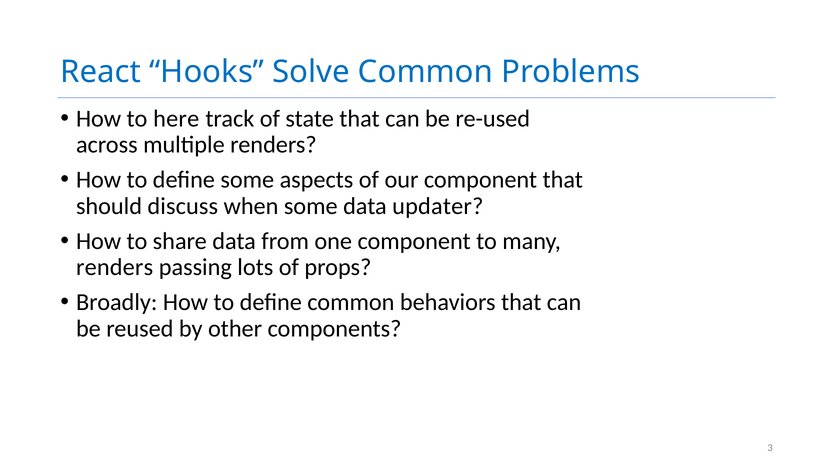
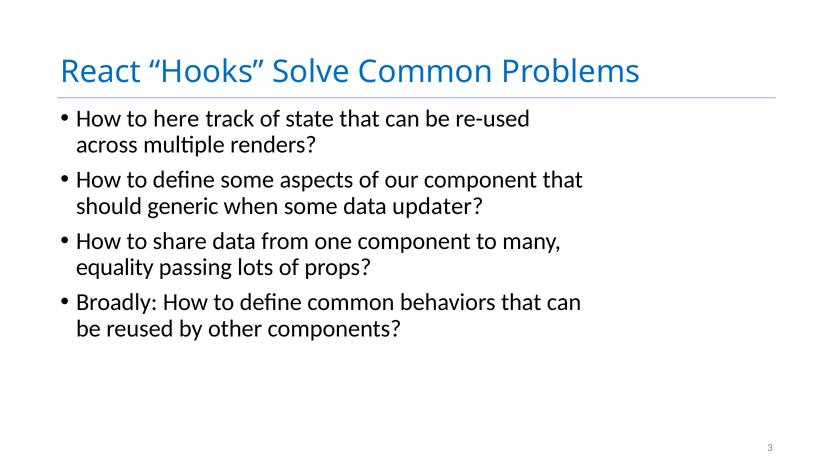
discuss: discuss -> generic (183, 206)
renders: renders -> equality (115, 267)
